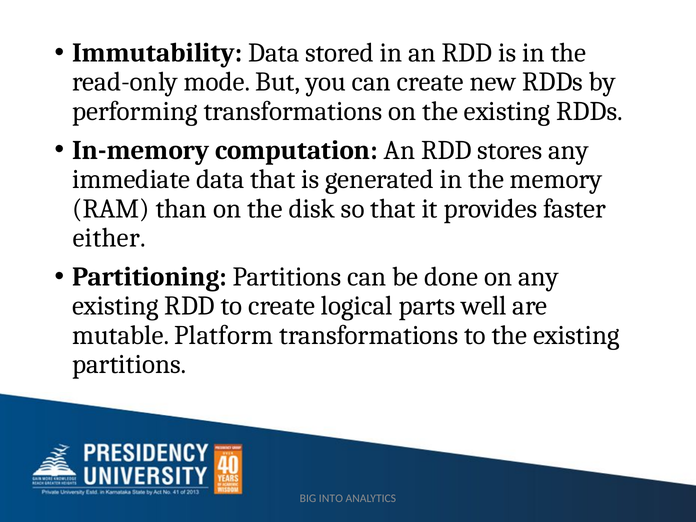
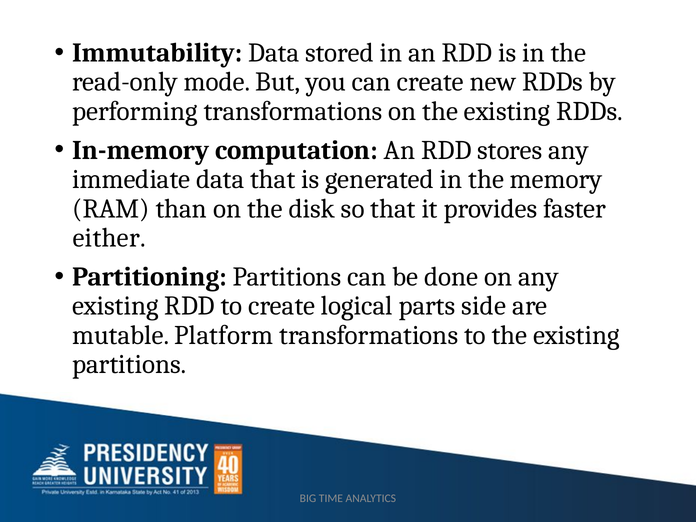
well: well -> side (484, 306)
INTO: INTO -> TIME (331, 499)
